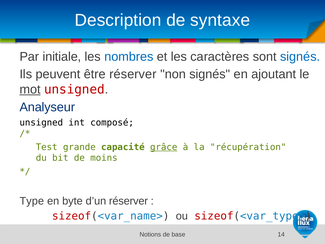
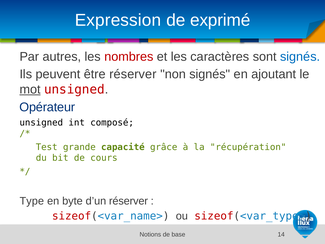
Description: Description -> Expression (118, 20)
syntaxe: syntaxe -> exprimé (220, 20)
initiale: initiale -> autres (62, 57)
nombres colour: blue -> red (129, 57)
Analyseur: Analyseur -> Opérateur (47, 107)
grâce underline: present -> none (164, 147)
moins: moins -> cours (104, 158)
